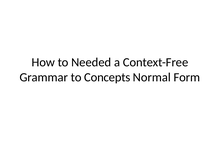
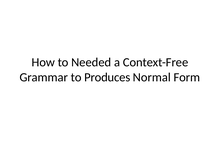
Concepts: Concepts -> Produces (107, 77)
